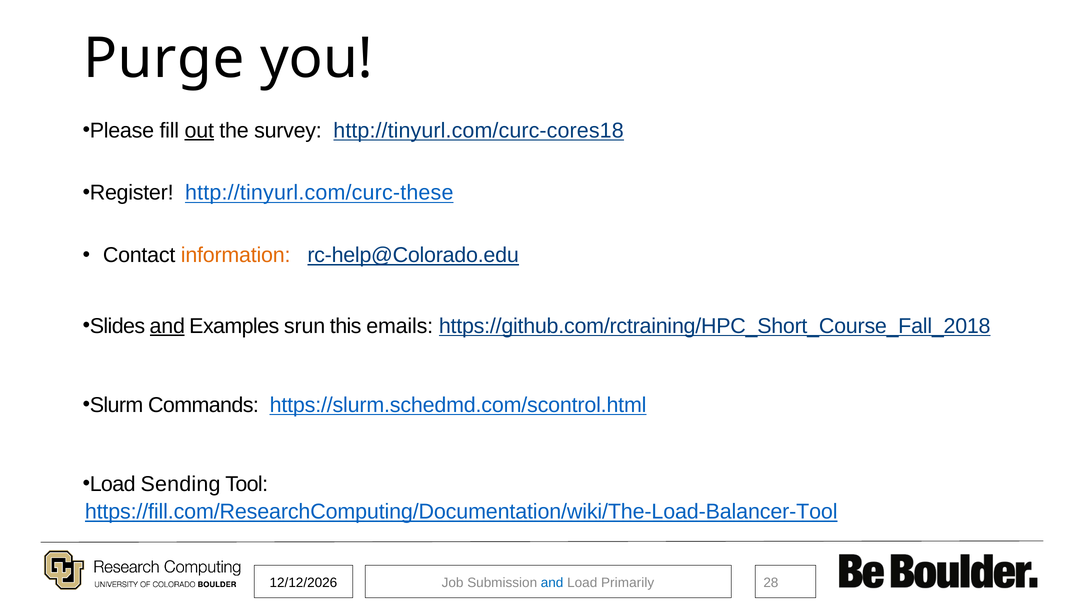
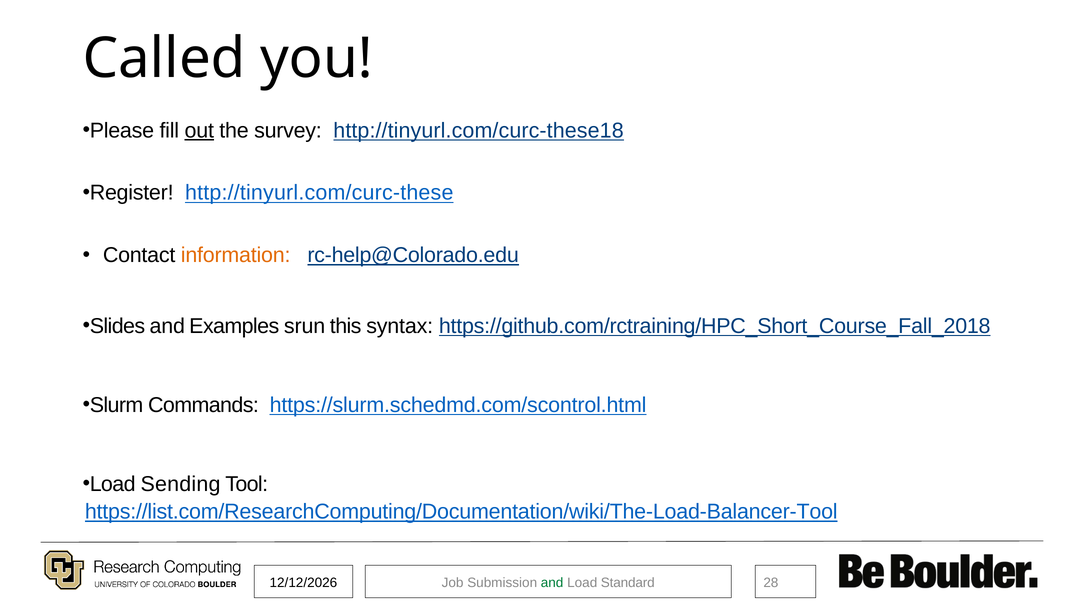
Purge: Purge -> Called (164, 59)
http://tinyurl.com/curc-cores18: http://tinyurl.com/curc-cores18 -> http://tinyurl.com/curc-these18 (479, 130)
and underline: present -> none (167, 326)
emails: emails -> syntax (400, 326)
https://fill.com/ResearchComputing/Documentation/wiki/The-Load-Balancer-Tool: https://fill.com/ResearchComputing/Documentation/wiki/The-Load-Balancer-Tool -> https://list.com/ResearchComputing/Documentation/wiki/The-Load-Balancer-Tool (461, 512)
and colour: blue -> green (552, 582)
Primarily: Primarily -> Standard (628, 582)
